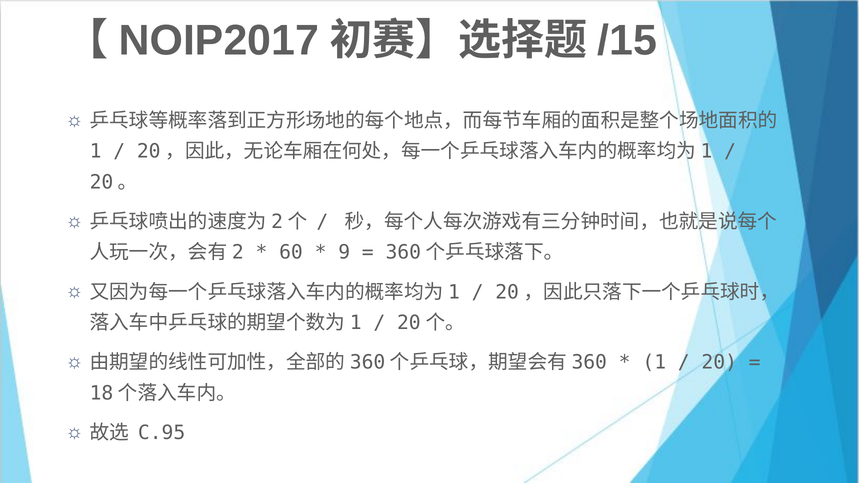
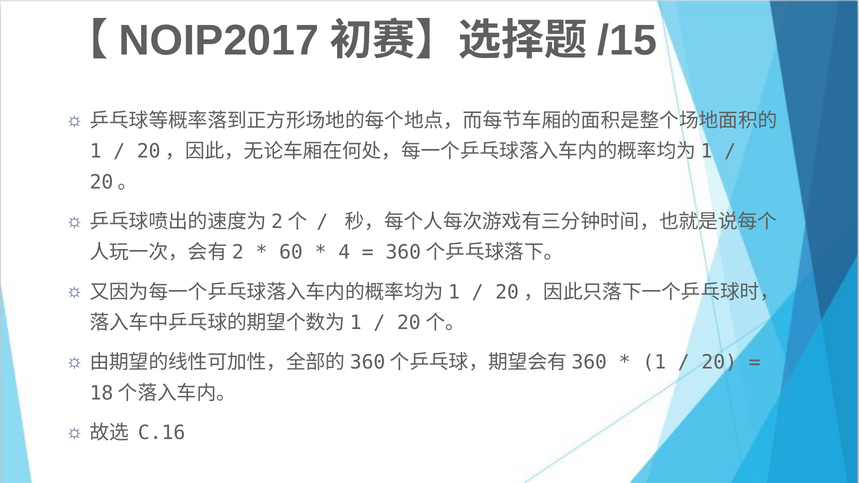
9: 9 -> 4 (344, 252)
C.95: C.95 -> C.16 (162, 433)
